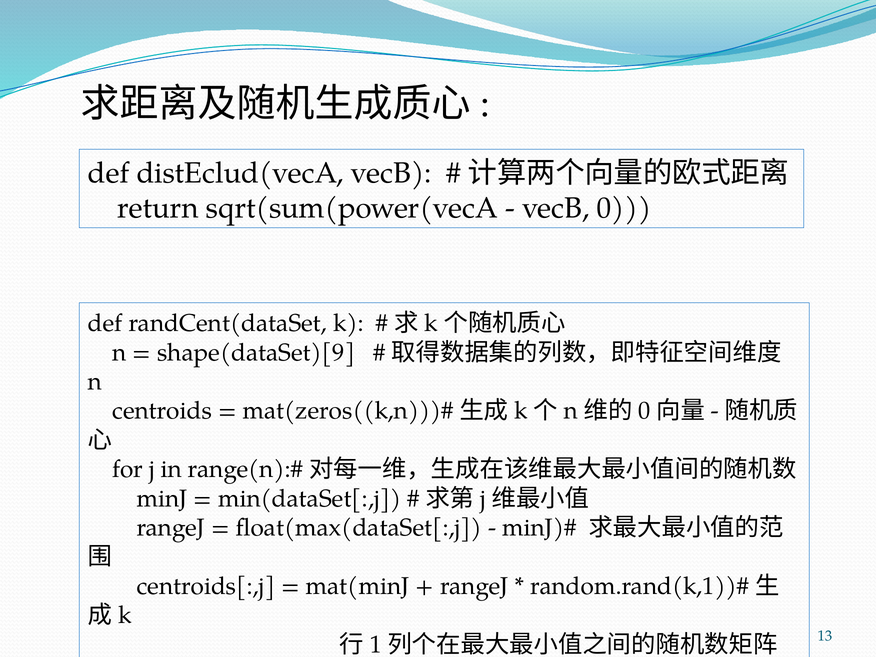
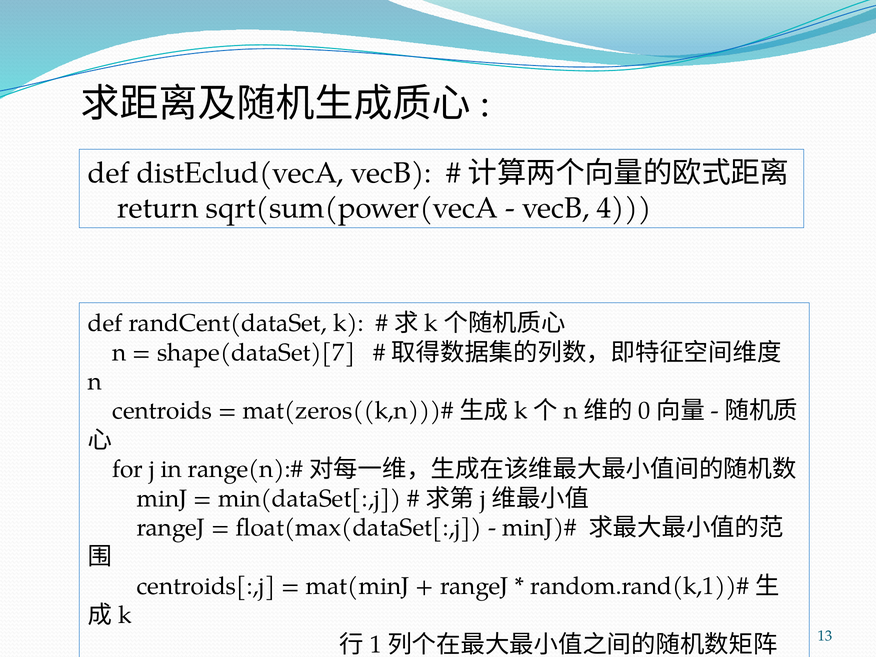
vecB 0: 0 -> 4 (624, 208)
shape(dataSet)[9: shape(dataSet)[9 -> shape(dataSet)[7 (256, 352)
